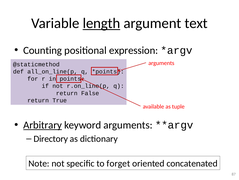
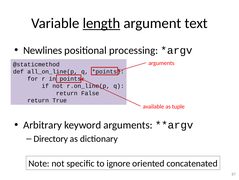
Counting: Counting -> Newlines (43, 50)
expression: expression -> processing (134, 50)
Arbitrary underline: present -> none (43, 125)
forget: forget -> ignore (118, 163)
